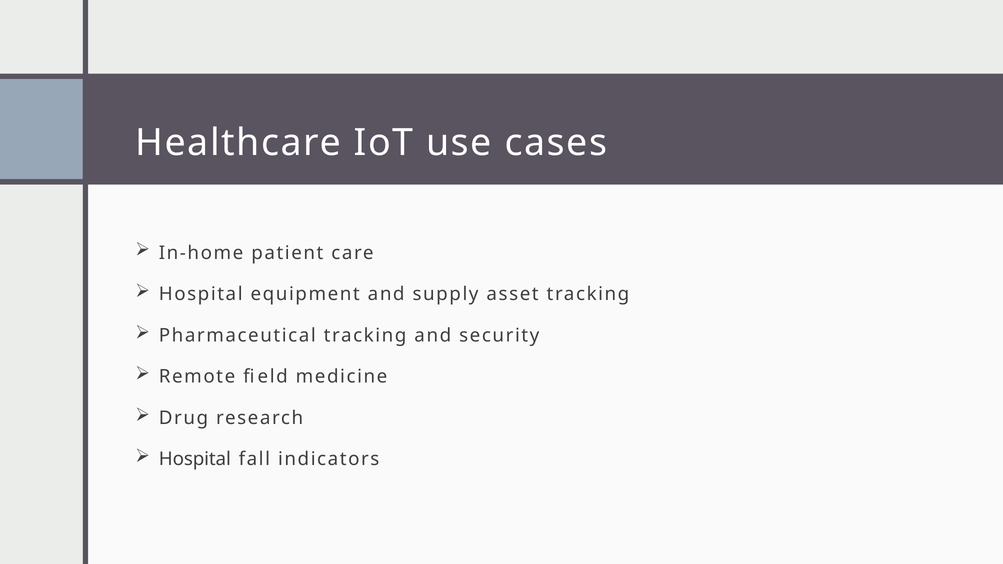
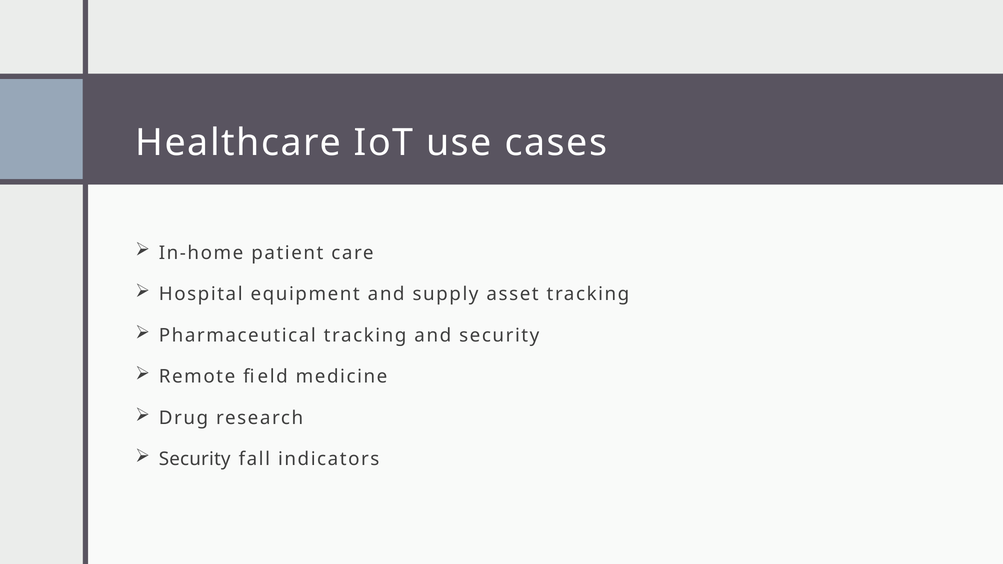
Hospital: Hospital -> Security (195, 459)
